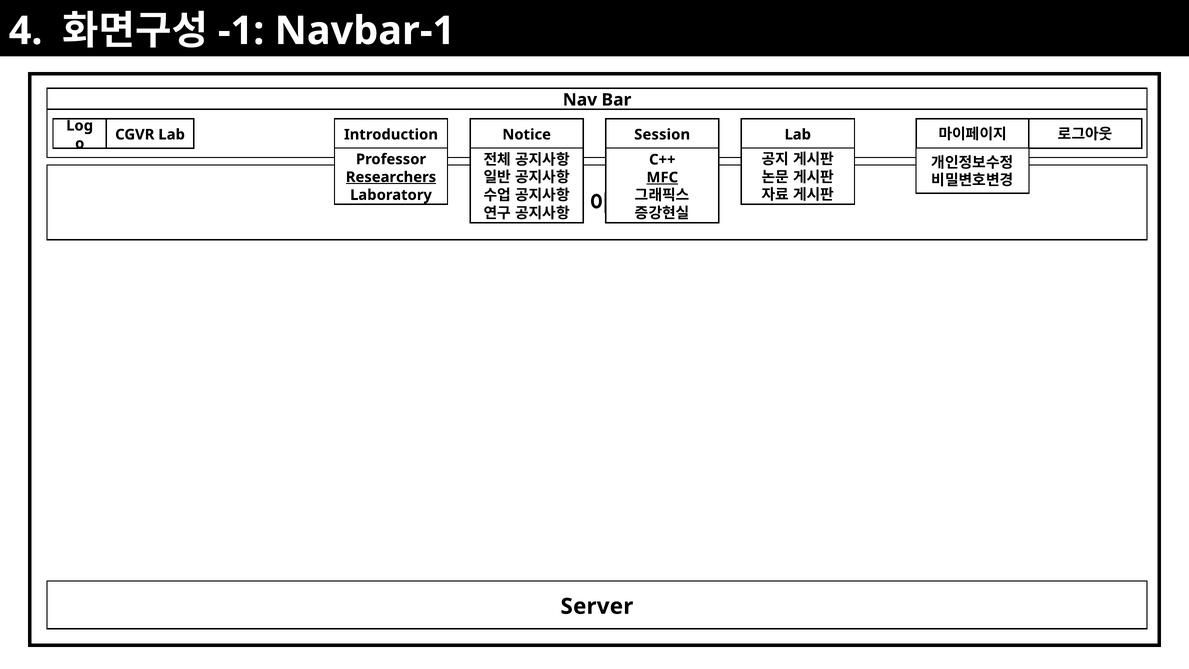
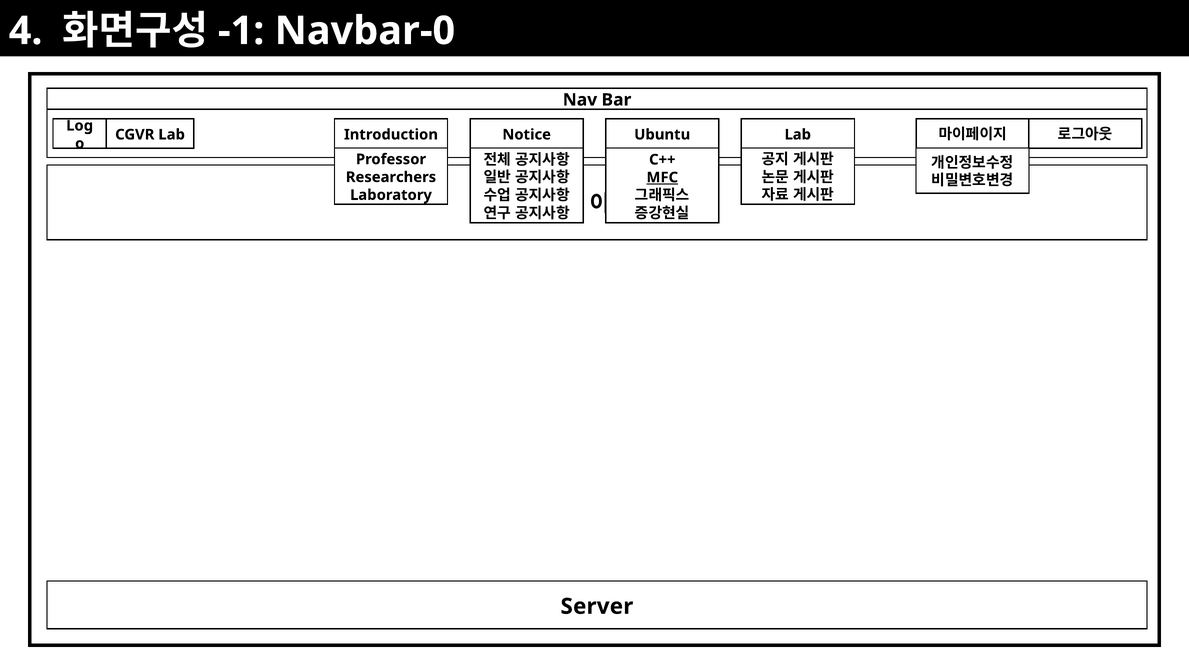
Navbar-1: Navbar-1 -> Navbar-0 (365, 31)
Session: Session -> Ubuntu (662, 135)
Researchers underline: present -> none (391, 177)
